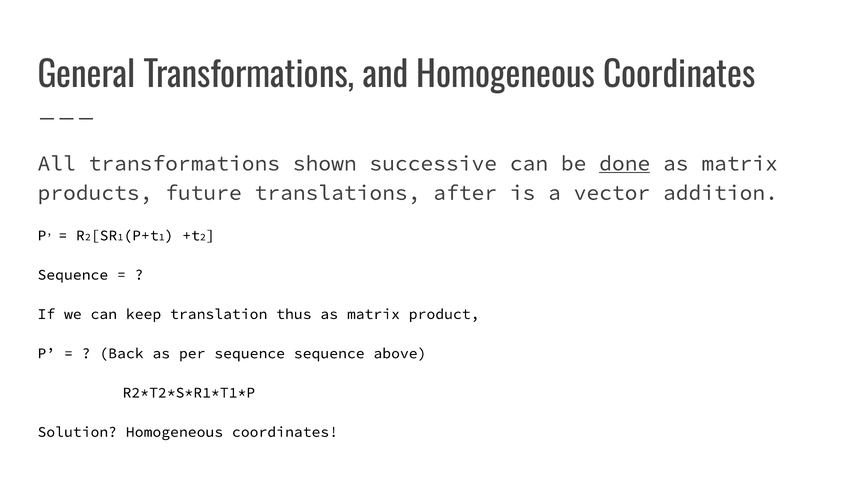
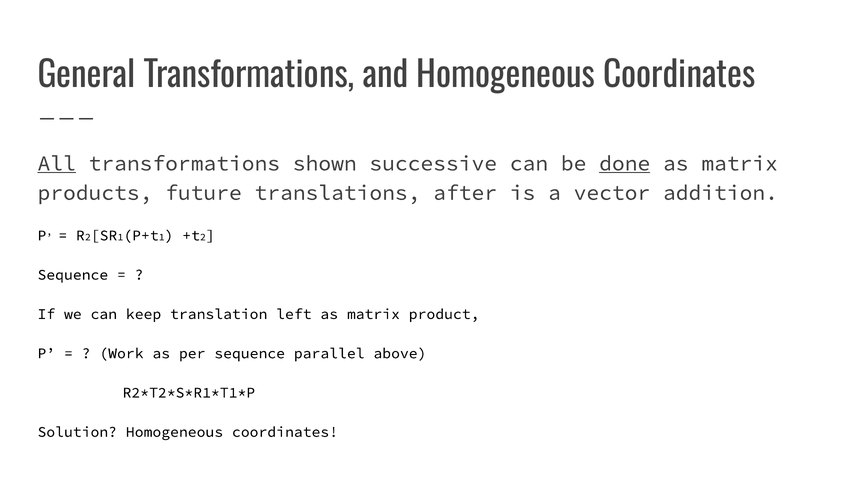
All underline: none -> present (57, 163)
thus: thus -> left (294, 314)
Back: Back -> Work (121, 353)
sequence sequence: sequence -> parallel (329, 353)
